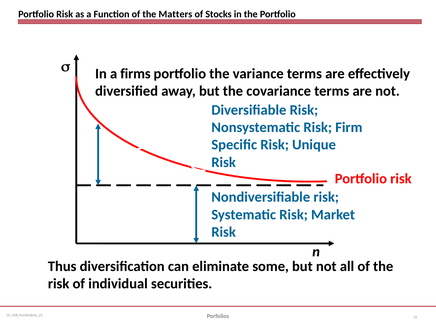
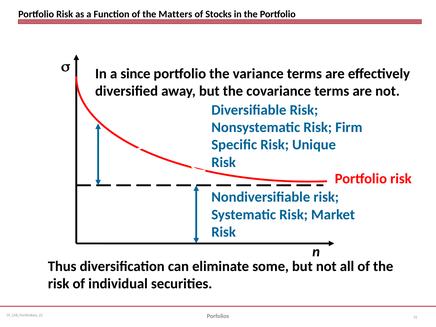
firms: firms -> since (135, 74)
